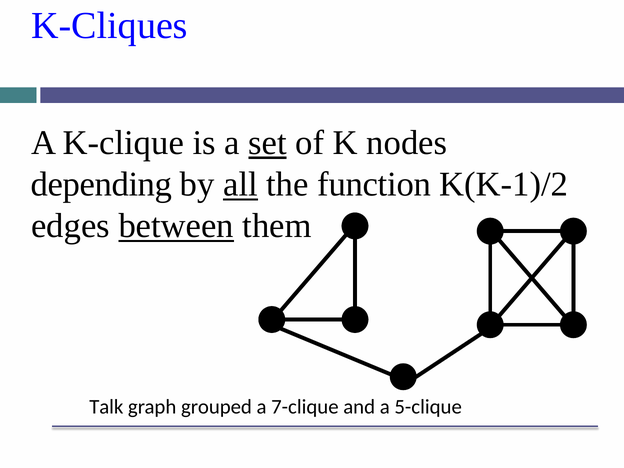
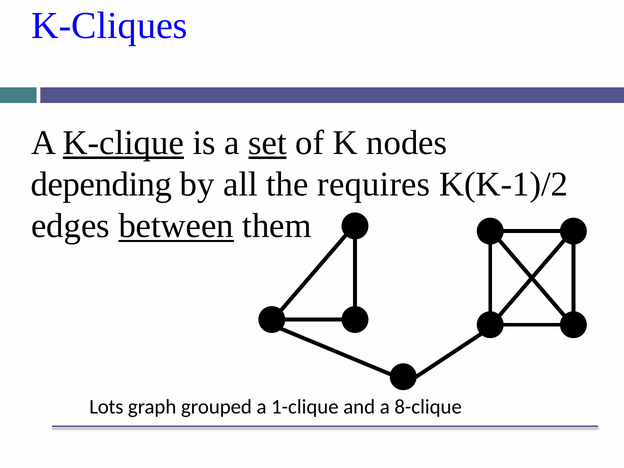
K-clique underline: none -> present (123, 143)
all underline: present -> none (241, 184)
function: function -> requires (374, 184)
Talk: Talk -> Lots (106, 407)
7-clique: 7-clique -> 1-clique (305, 407)
5-clique: 5-clique -> 8-clique (428, 407)
